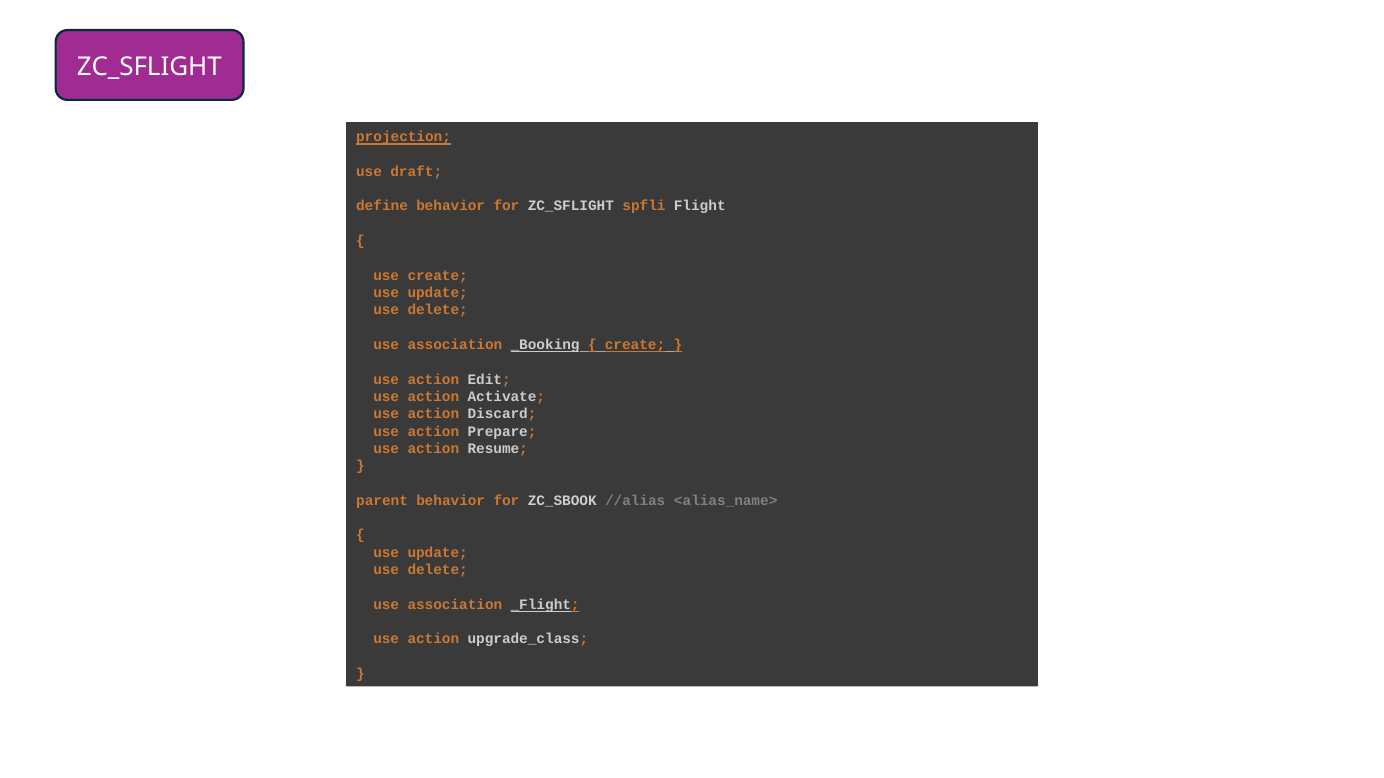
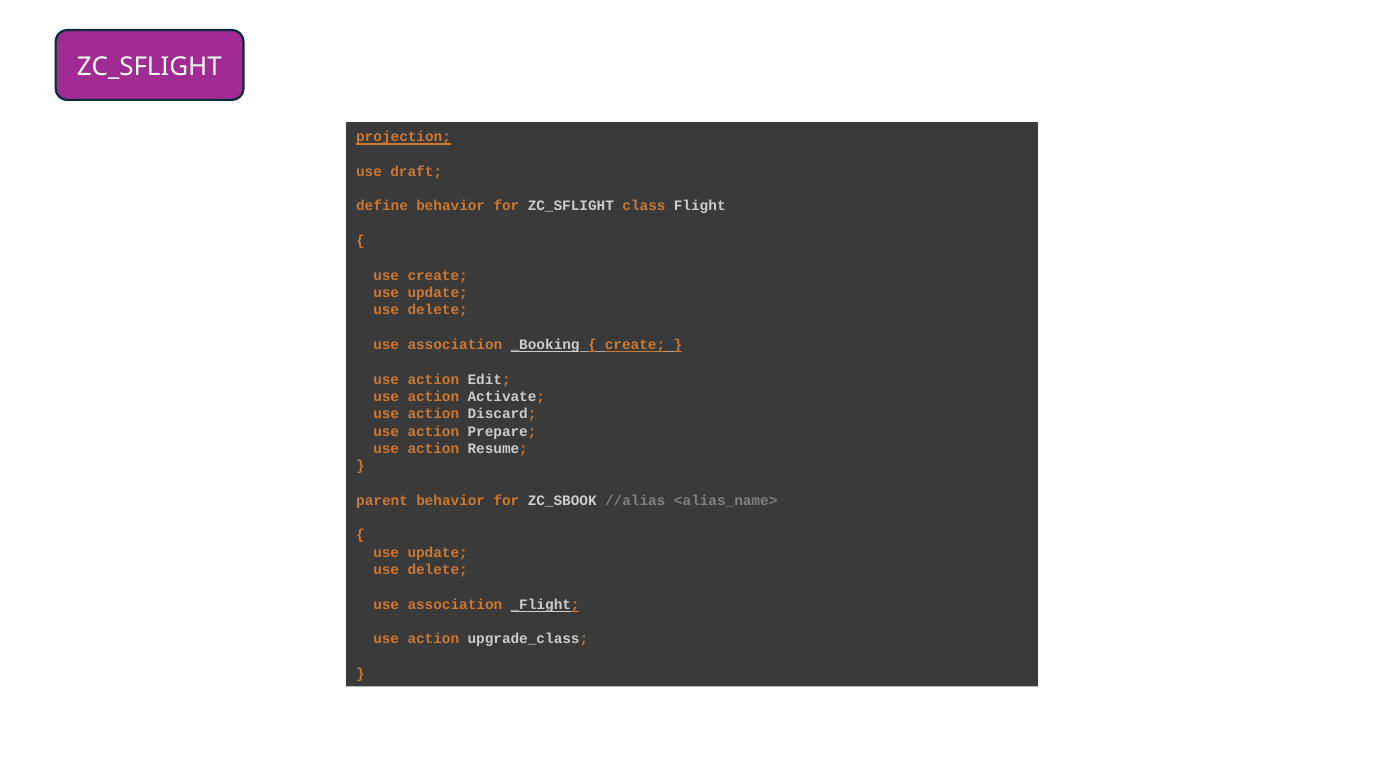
spfli: spfli -> class (644, 206)
